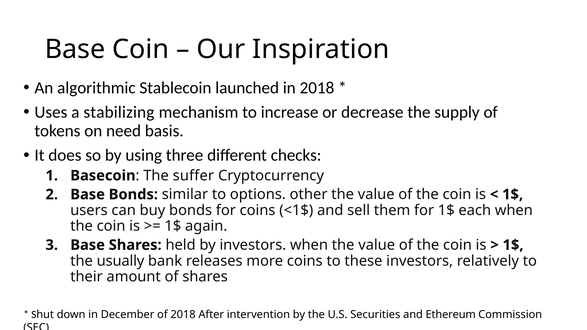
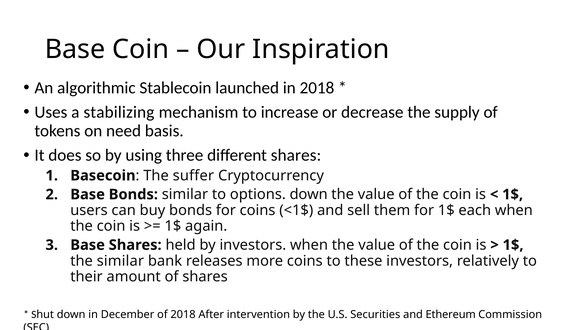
different checks: checks -> shares (296, 155)
options other: other -> down (309, 195)
the usually: usually -> similar (120, 261)
